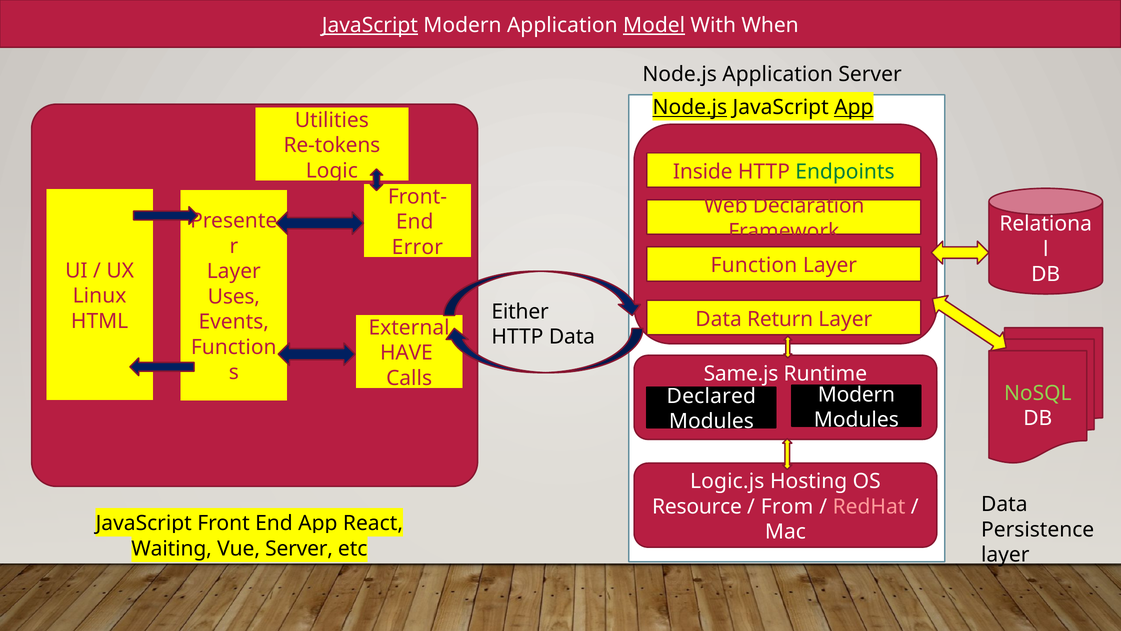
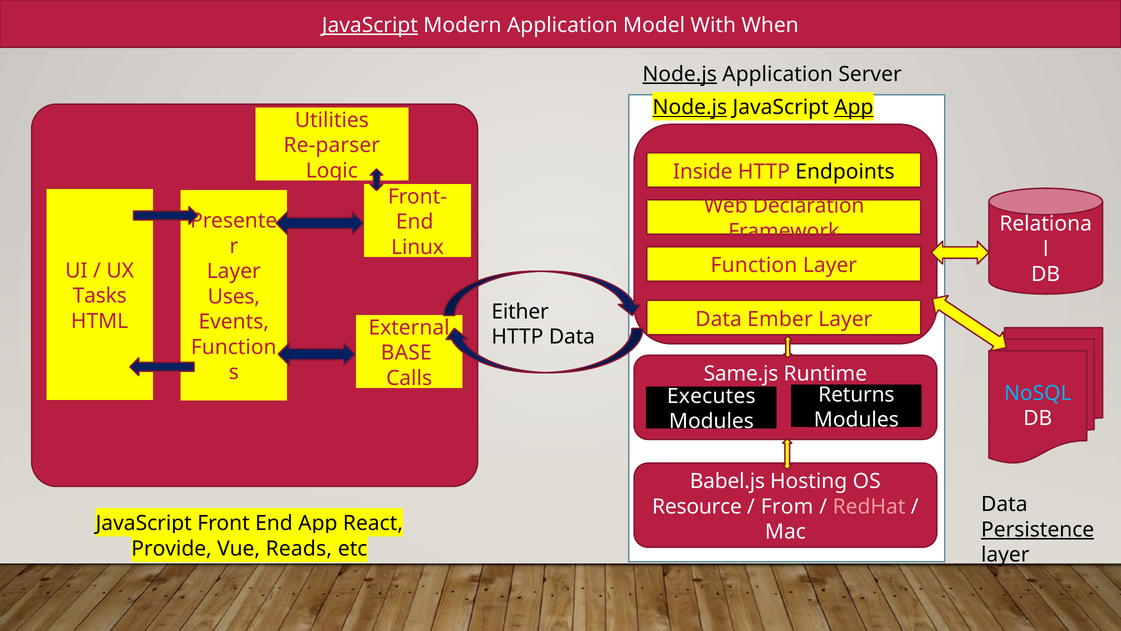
Model underline: present -> none (654, 25)
Node.js underline: none -> present (680, 74)
Re-tokens: Re-tokens -> Re-parser (332, 145)
Endpoints colour: green -> black (845, 172)
Error: Error -> Linux (418, 247)
Linux: Linux -> Tasks (100, 296)
Return: Return -> Ember (780, 319)
HAVE: HAVE -> BASE (406, 353)
NoSQL colour: light green -> light blue (1038, 393)
Modern: Modern -> Returns (856, 394)
Declared: Declared -> Executes (711, 396)
Logic.js: Logic.js -> Babel.js (727, 481)
Persistence underline: none -> present (1038, 529)
Waiting: Waiting -> Provide (172, 548)
Vue Server: Server -> Reads (299, 548)
